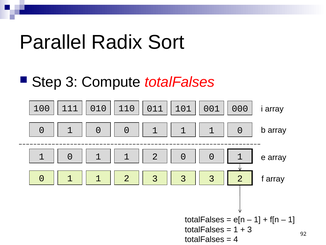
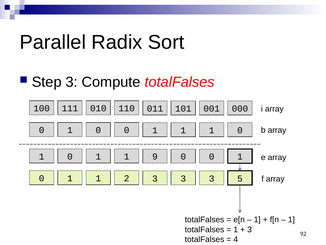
2: 2 -> 9 (155, 156)
3 2: 2 -> 5 (240, 178)
